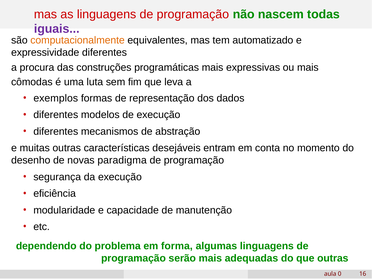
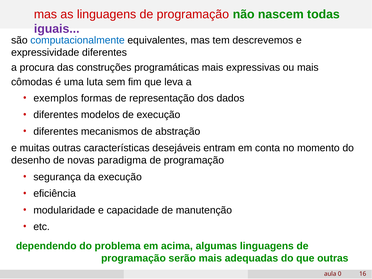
computacionalmente colour: orange -> blue (78, 40)
automatizado: automatizado -> descrevemos (263, 40)
forma: forma -> acima (177, 246)
